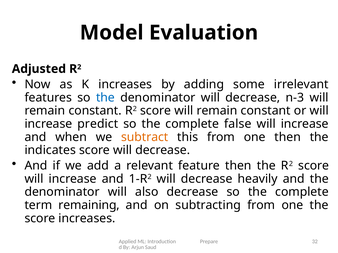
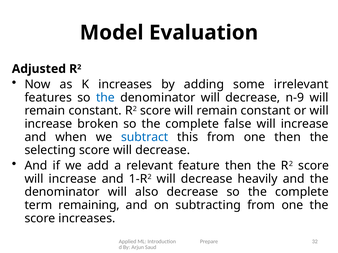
n-3: n-3 -> n-9 (295, 98)
predict: predict -> broken (98, 124)
subtract colour: orange -> blue (145, 137)
indicates: indicates -> selecting (50, 150)
